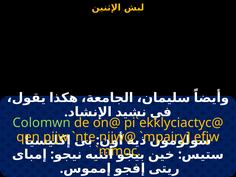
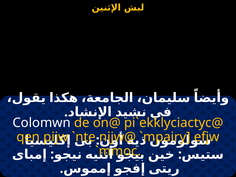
Colomwn colour: light green -> white (42, 123)
